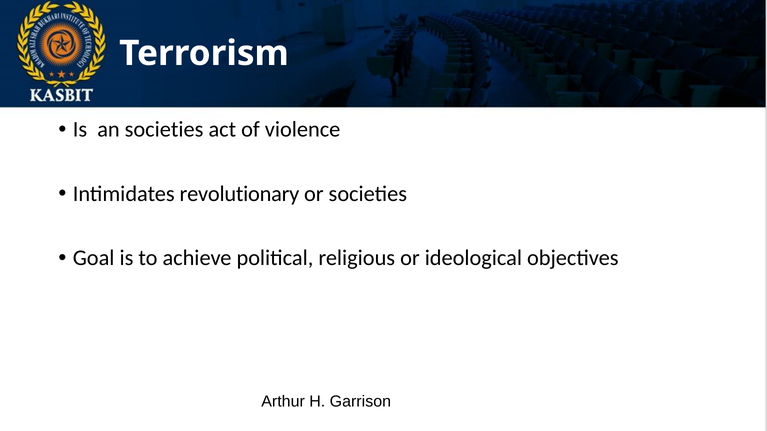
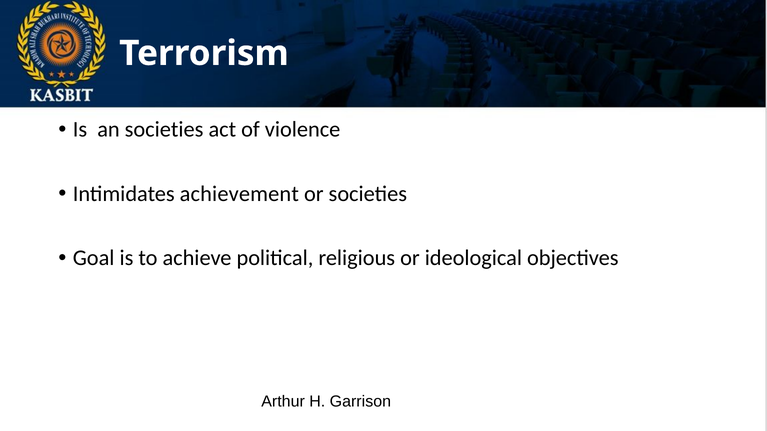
revolutionary: revolutionary -> achievement (239, 194)
